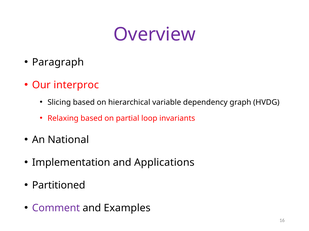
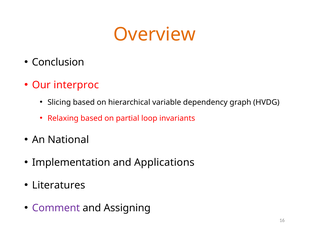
Overview colour: purple -> orange (154, 35)
Paragraph: Paragraph -> Conclusion (58, 62)
Partitioned: Partitioned -> Literatures (59, 186)
Examples: Examples -> Assigning (127, 209)
